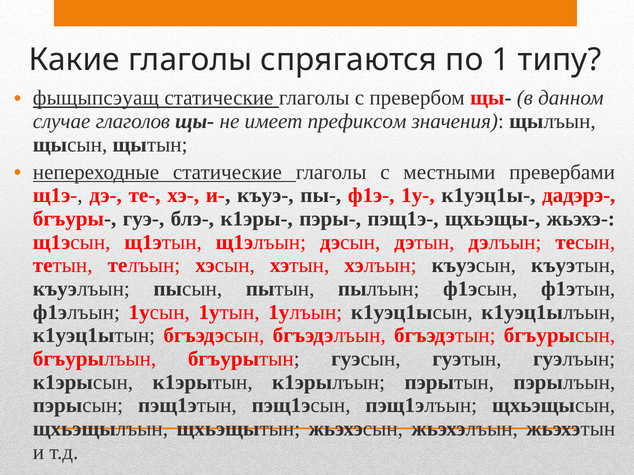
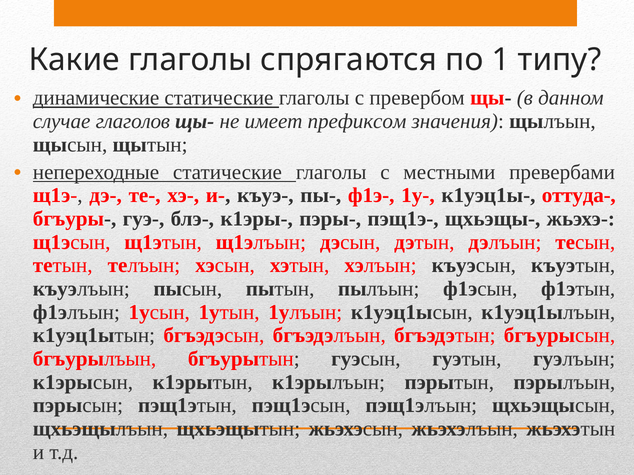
фыщыпсэуащ: фыщыпсэуащ -> динамические (96, 98)
дадэрэ-: дадэрэ- -> оттуда- (579, 196)
